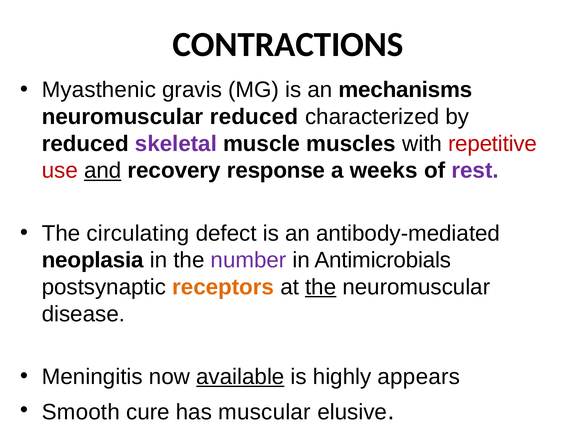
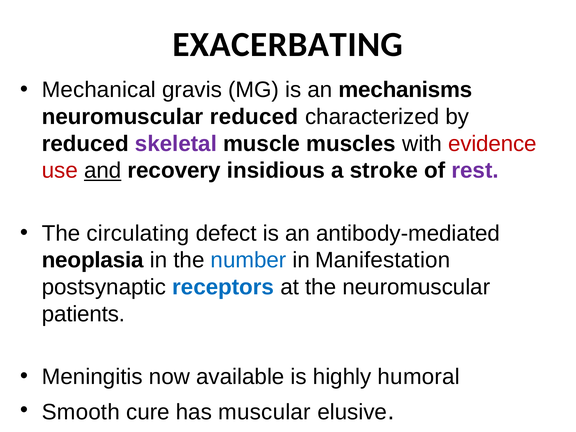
CONTRACTIONS: CONTRACTIONS -> EXACERBATING (288, 45)
Myasthenic: Myasthenic -> Mechanical (99, 90)
repetitive: repetitive -> evidence (492, 144)
response: response -> insidious (276, 171)
weeks: weeks -> stroke (384, 171)
number colour: purple -> blue (249, 260)
Antimicrobials: Antimicrobials -> Manifestation (383, 260)
receptors colour: orange -> blue (223, 287)
the underline: present -> none (321, 287)
disease: disease -> patients (83, 314)
available underline: present -> none (240, 377)
appears: appears -> humoral (419, 377)
